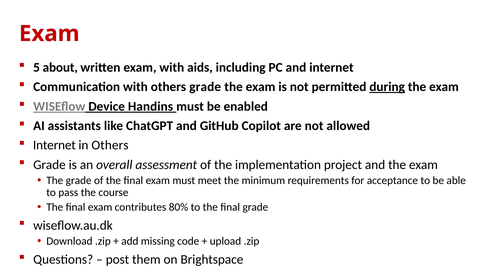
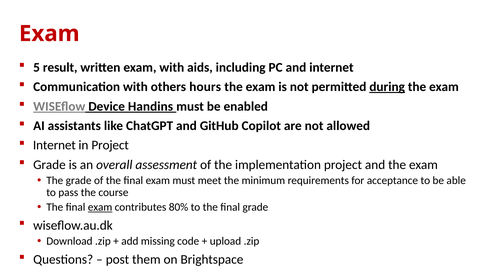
about: about -> result (60, 67)
others grade: grade -> hours (205, 87)
in Others: Others -> Project (110, 145)
exam underline: none -> present (100, 207)
